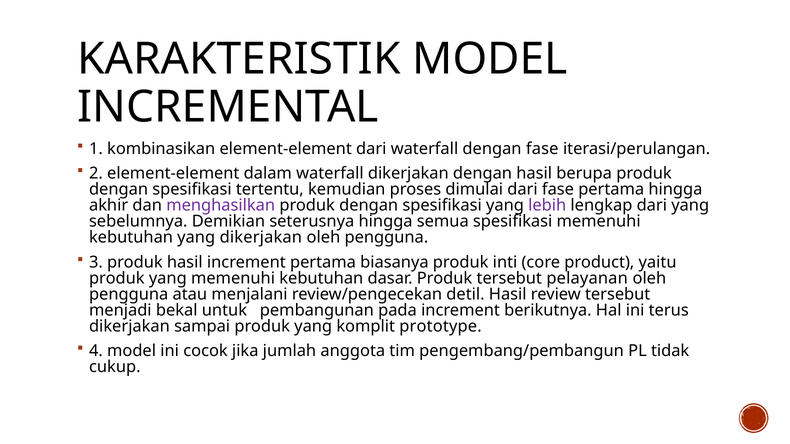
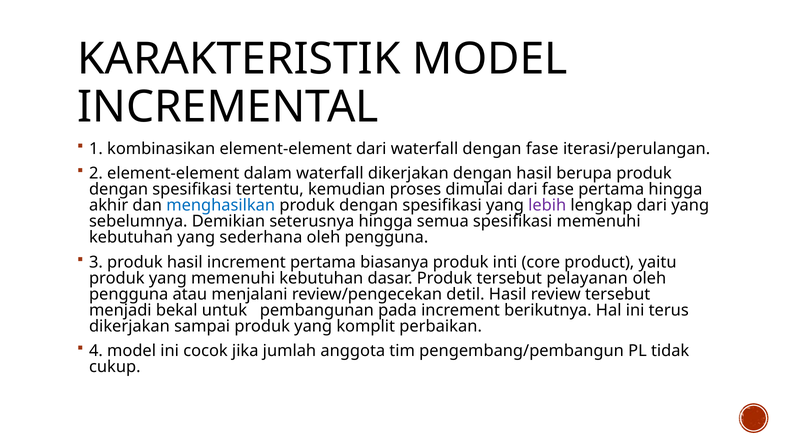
menghasilkan colour: purple -> blue (221, 206)
yang dikerjakan: dikerjakan -> sederhana (261, 238)
prototype: prototype -> perbaikan (441, 326)
